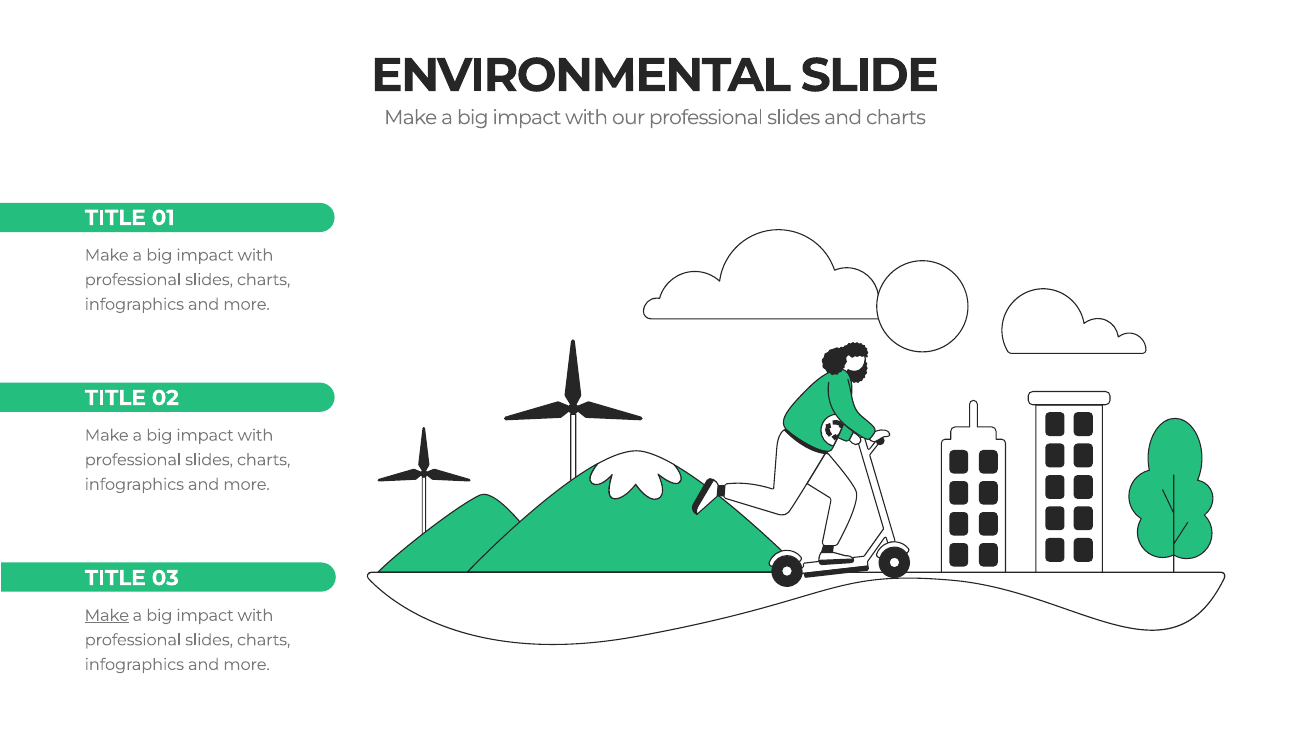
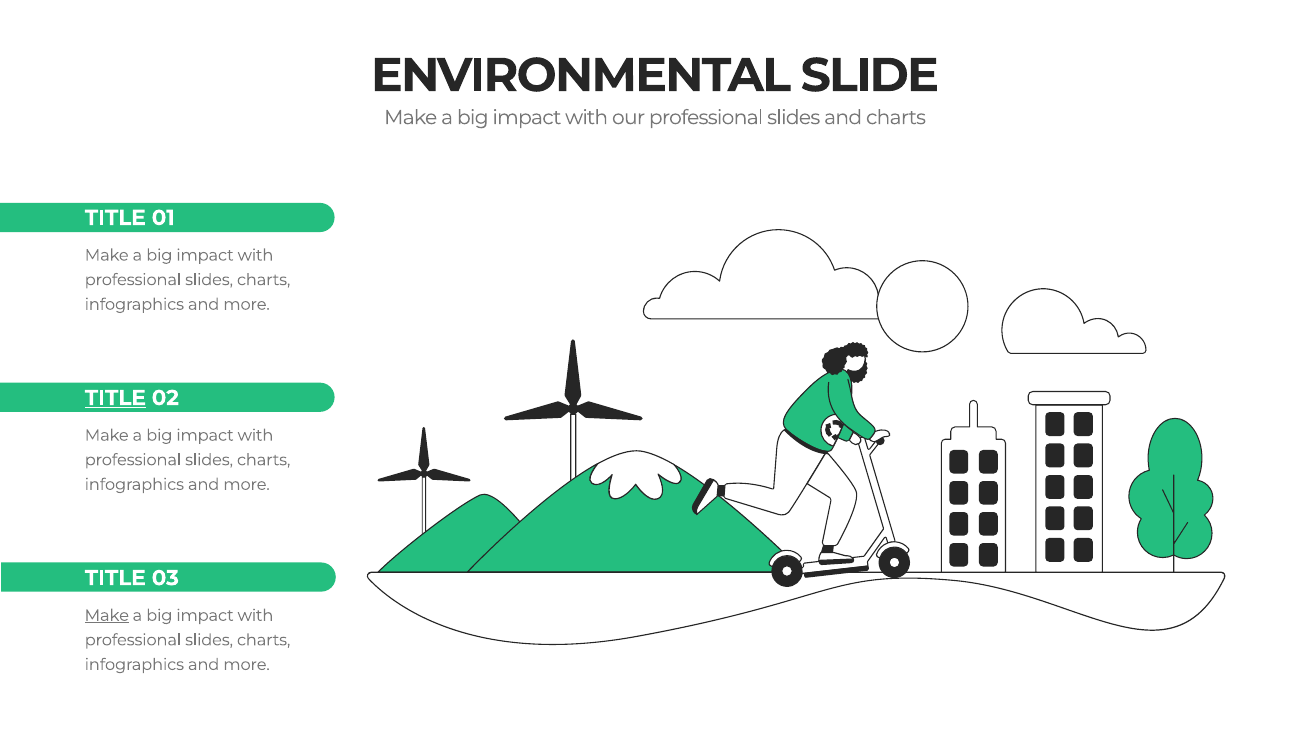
TITLE underline: none -> present (115, 398)
